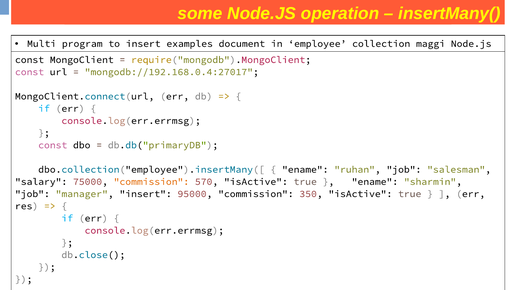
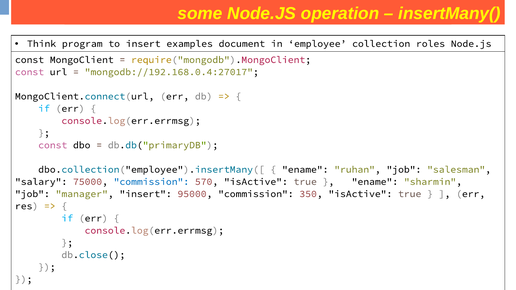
Multi: Multi -> Think (42, 44)
maggi: maggi -> roles (431, 44)
commission colour: orange -> blue (151, 182)
